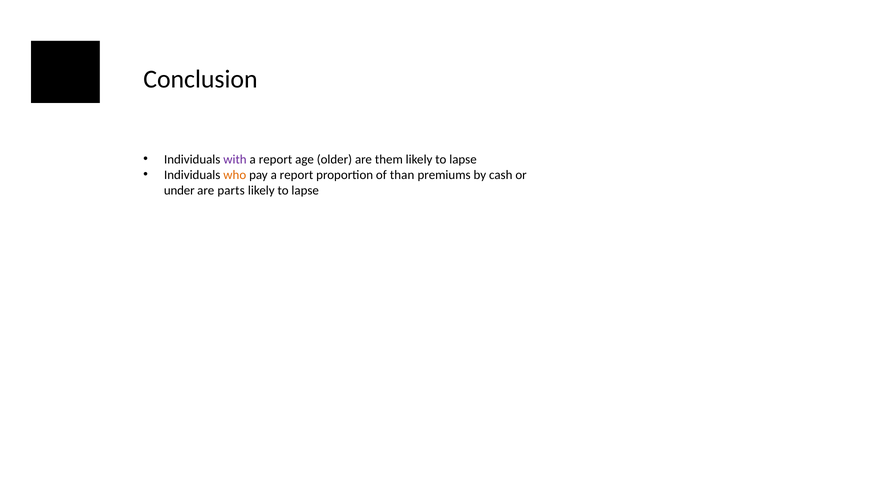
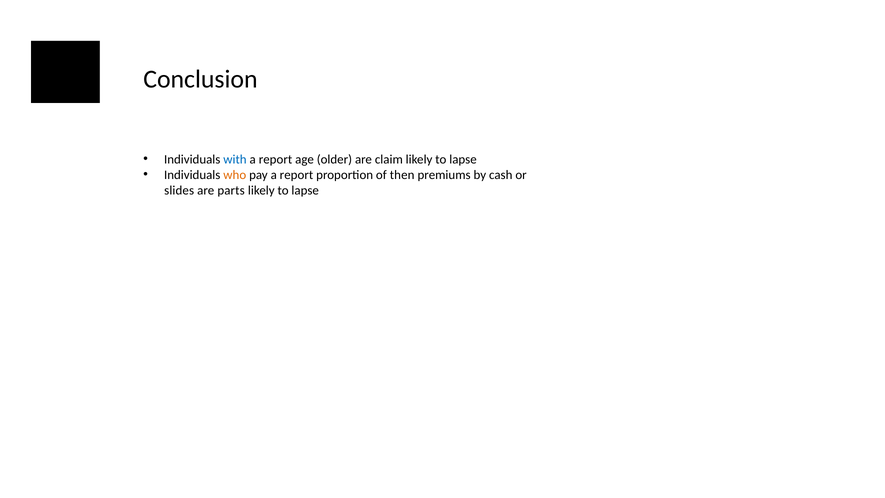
with colour: purple -> blue (235, 159)
them: them -> claim (389, 159)
than: than -> then (402, 175)
under: under -> slides (179, 190)
